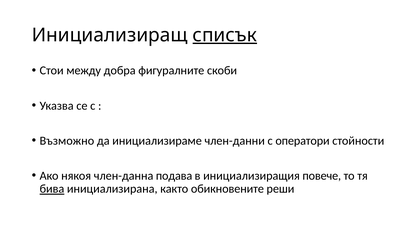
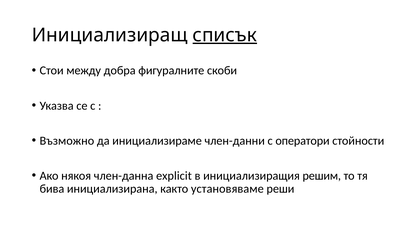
подава: подава -> explicit (174, 175)
повече: повече -> решим (322, 175)
бива underline: present -> none (52, 189)
обикновените: обикновените -> установяваме (227, 189)
